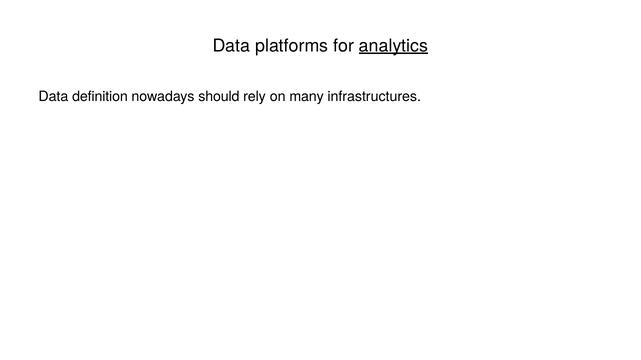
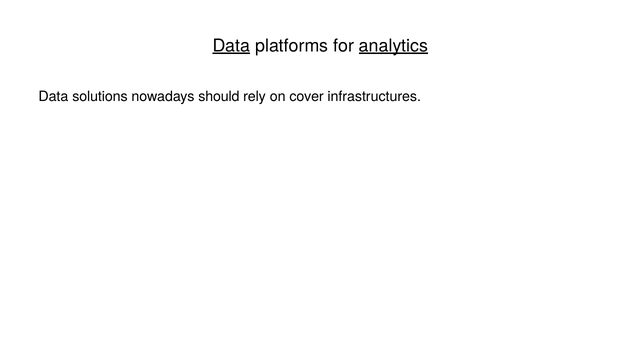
Data underline: none -> present (231, 46)
definition: definition -> solutions (100, 97)
many: many -> cover (307, 97)
